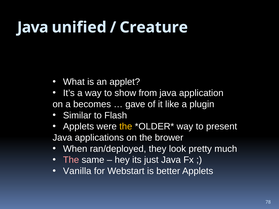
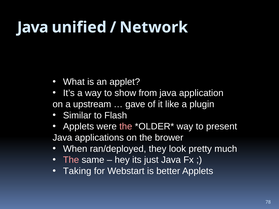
Creature: Creature -> Network (154, 27)
becomes: becomes -> upstream (92, 104)
the colour: yellow -> pink (126, 127)
Vanilla: Vanilla -> Taking (77, 171)
